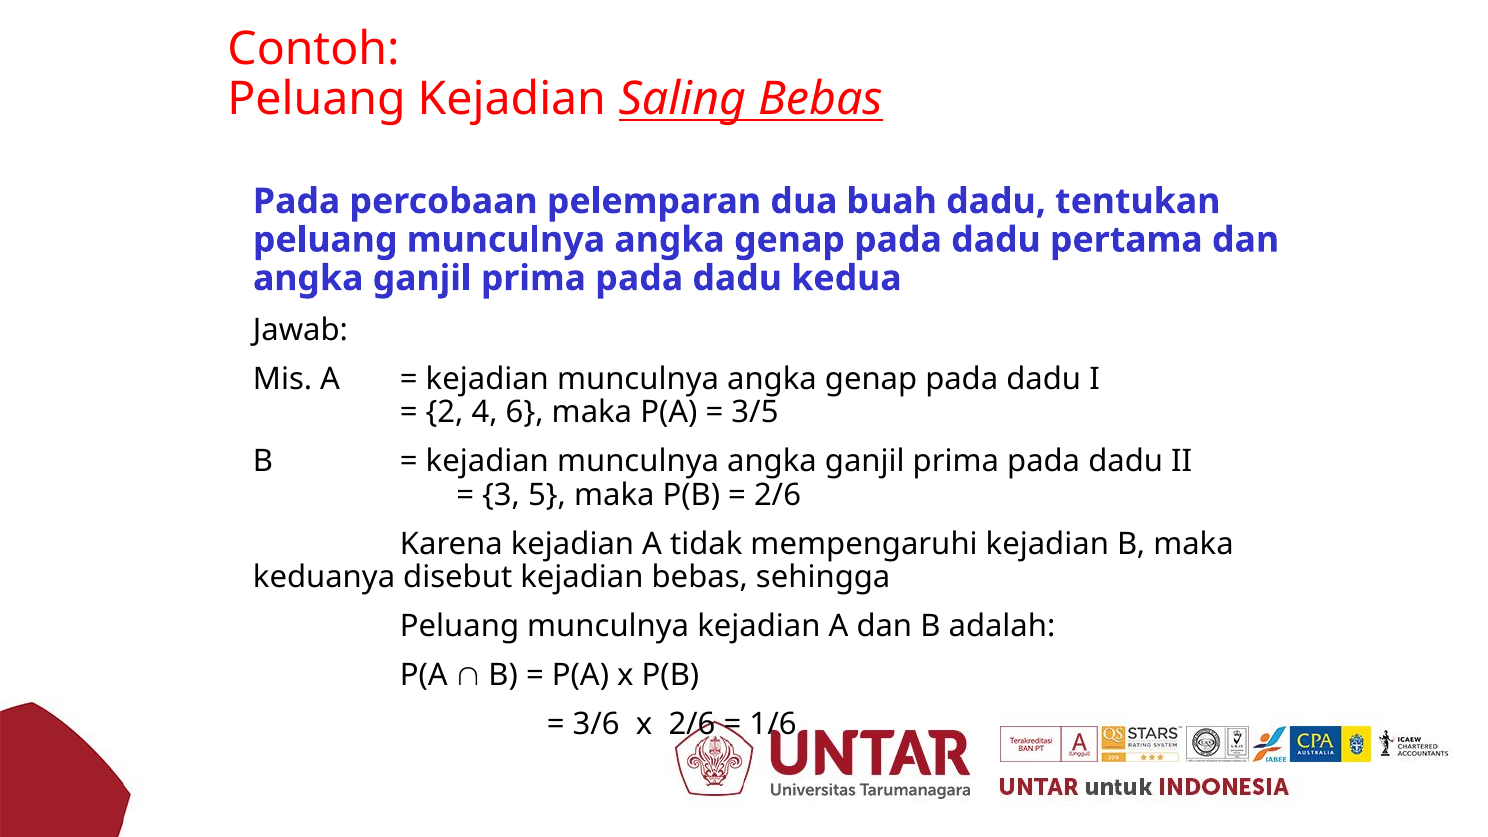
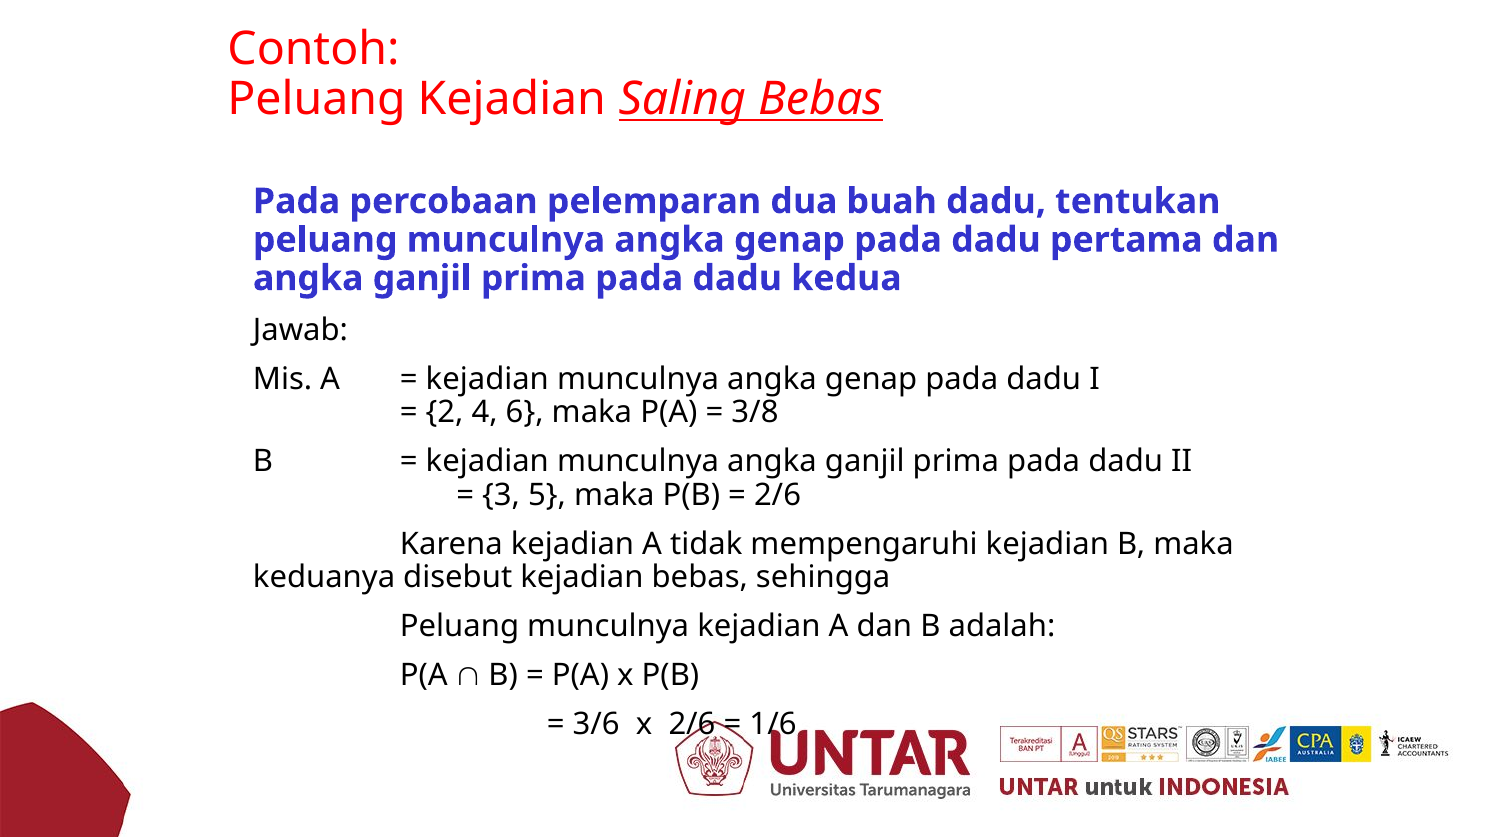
3/5: 3/5 -> 3/8 (755, 412)
